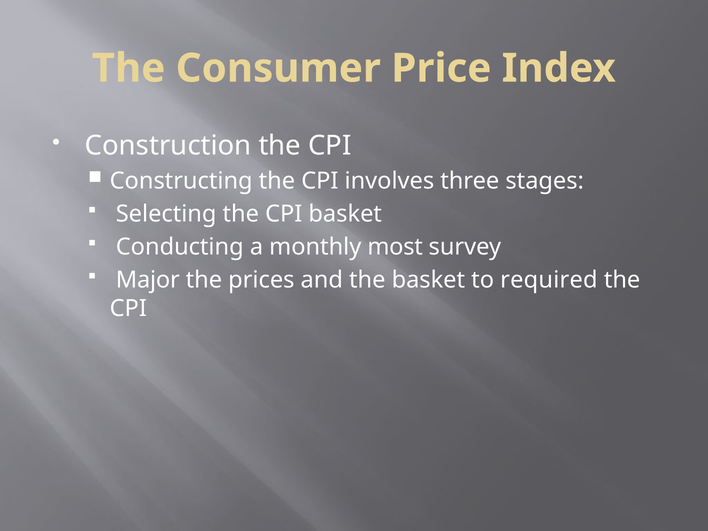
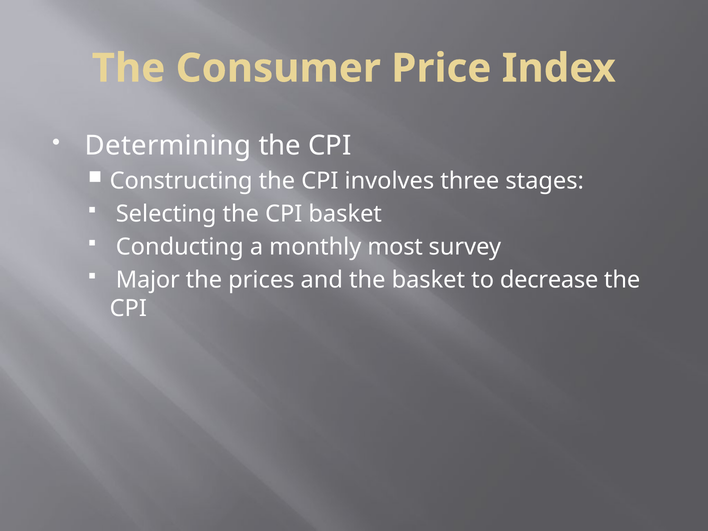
Construction: Construction -> Determining (168, 146)
required: required -> decrease (549, 280)
